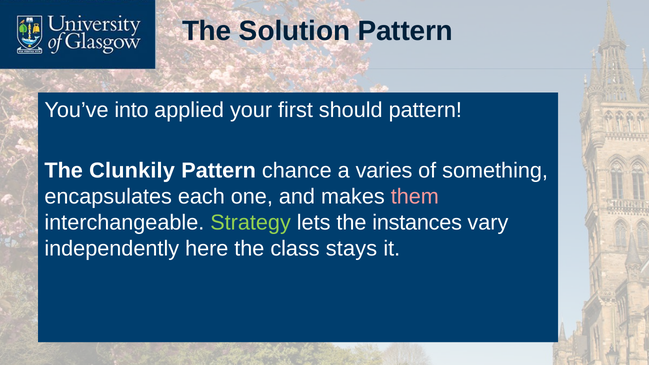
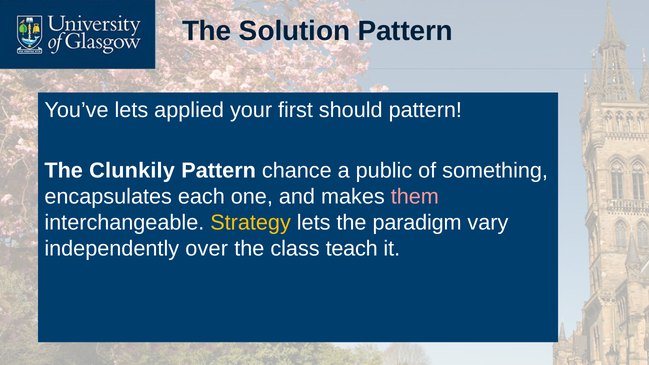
You’ve into: into -> lets (131, 110)
varies: varies -> public (384, 171)
Strategy colour: light green -> yellow (251, 223)
instances: instances -> paradigm (417, 223)
here: here -> over (207, 249)
stays: stays -> teach (352, 249)
